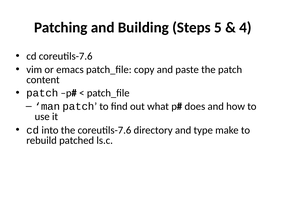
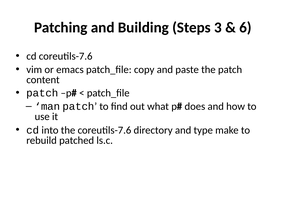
5: 5 -> 3 (218, 28)
4: 4 -> 6 (245, 28)
